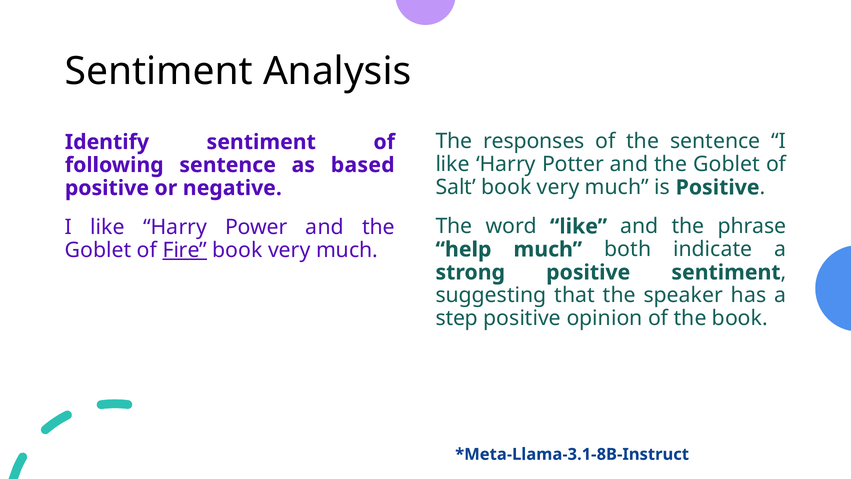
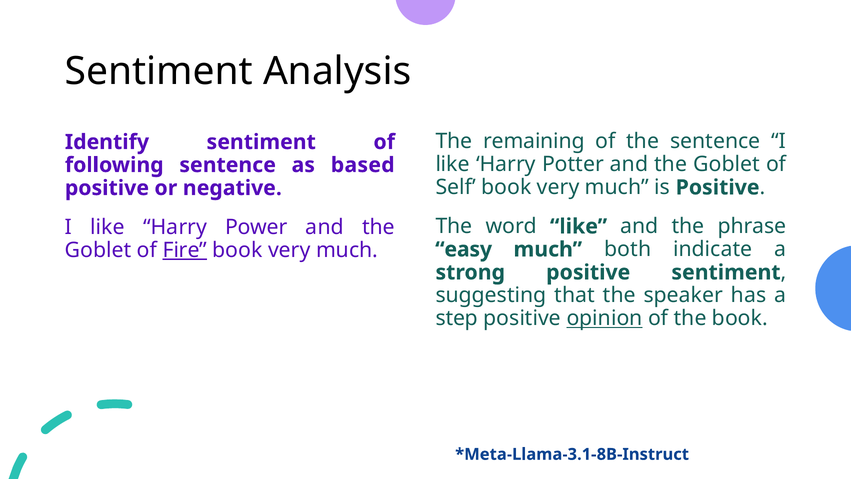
responses: responses -> remaining (534, 141)
Salt: Salt -> Self (456, 187)
help: help -> easy (464, 249)
opinion underline: none -> present (605, 318)
